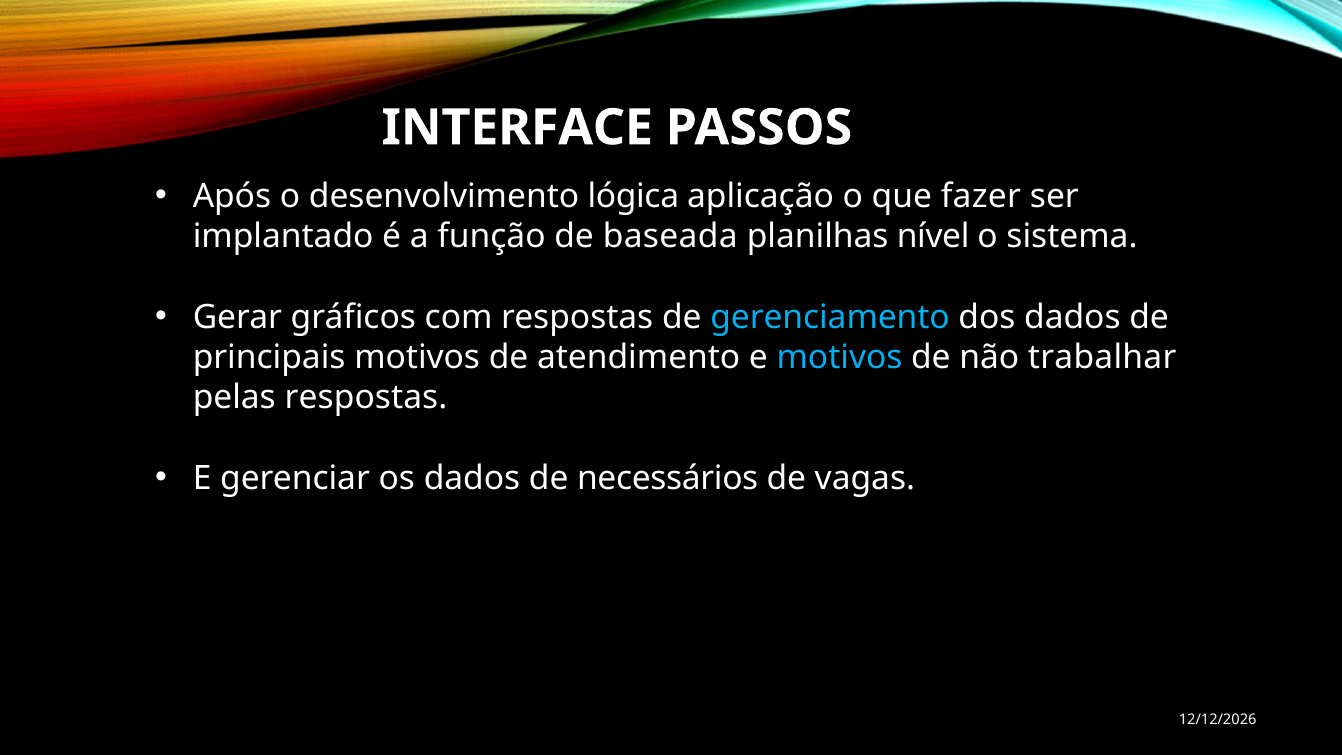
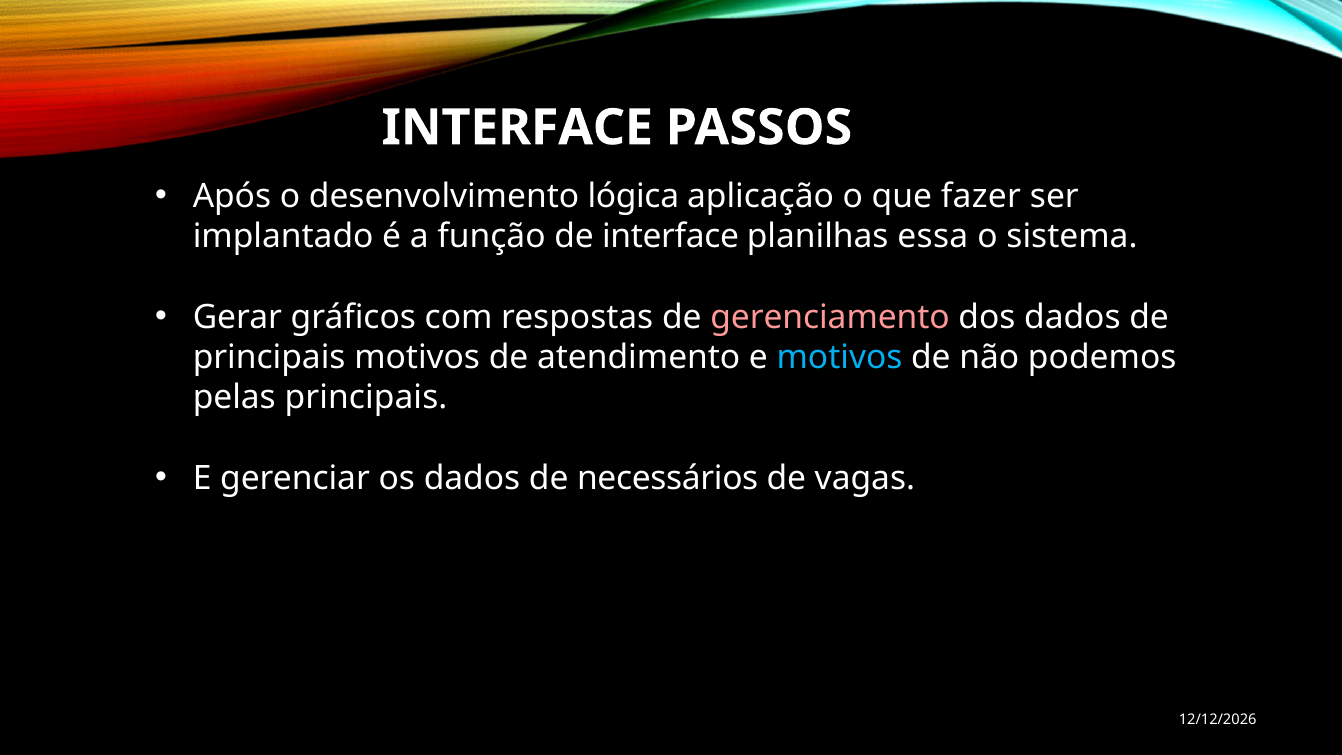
de baseada: baseada -> interface (671, 237)
nível: nível -> essa (933, 237)
gerenciamento colour: light blue -> pink (830, 317)
trabalhar: trabalhar -> podemos (1102, 358)
pelas respostas: respostas -> principais (366, 398)
